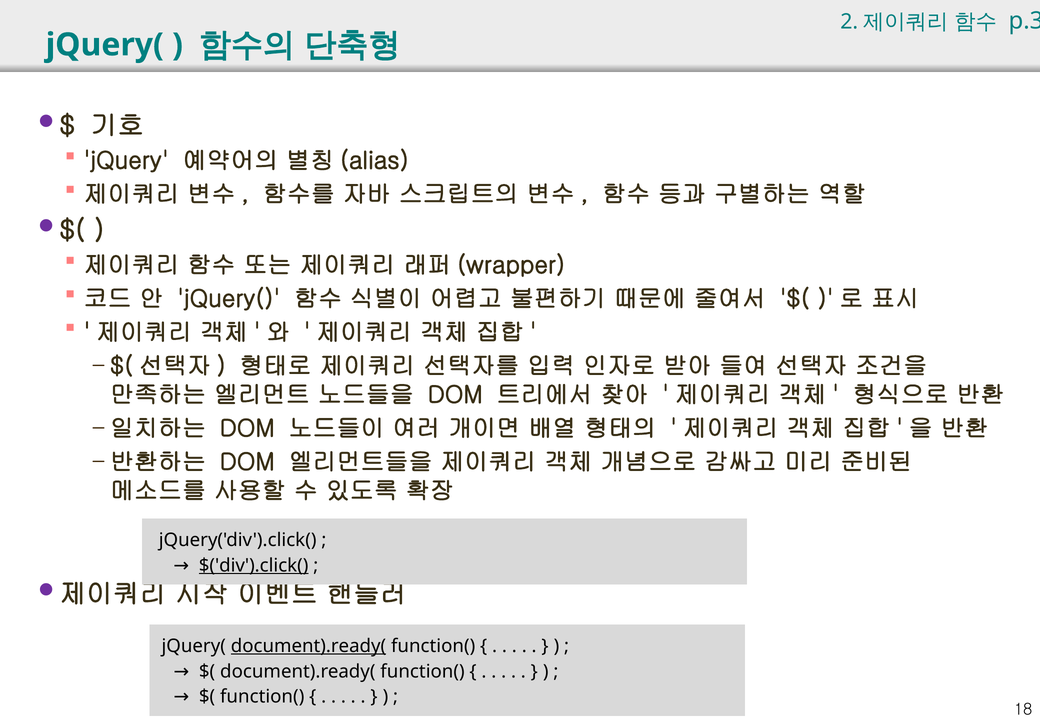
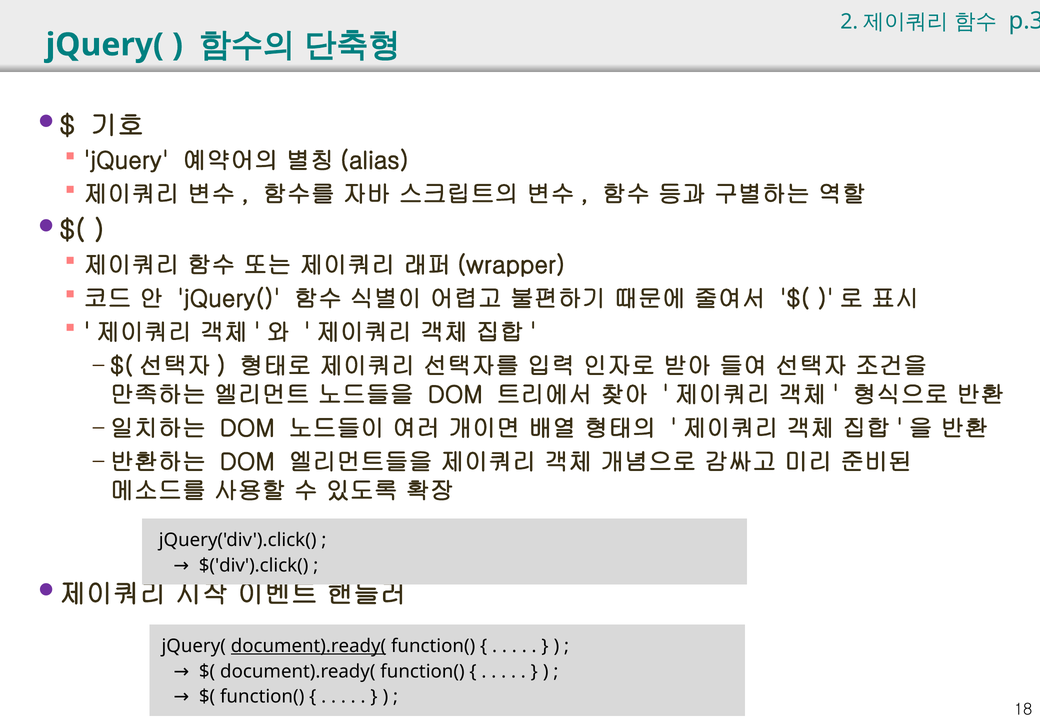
$('div').click( underline: present -> none (254, 566)
